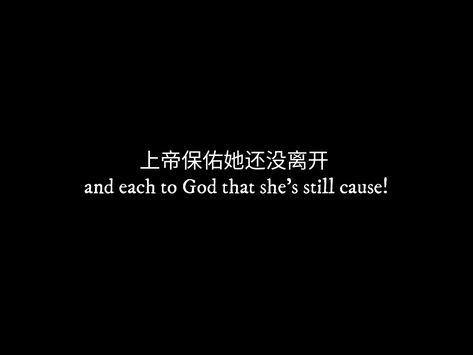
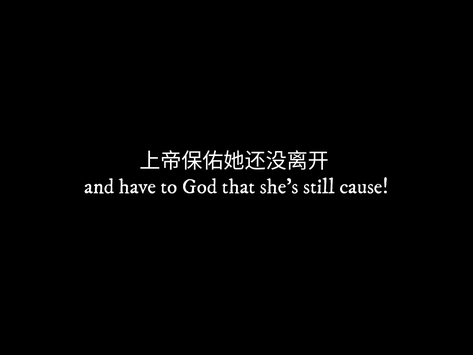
each: each -> have (138, 186)
